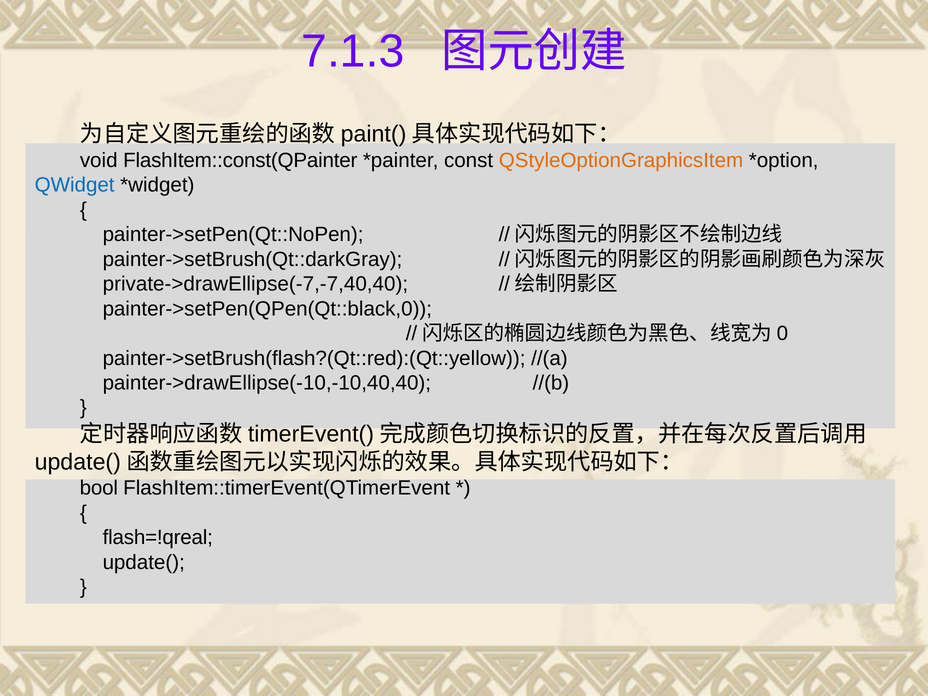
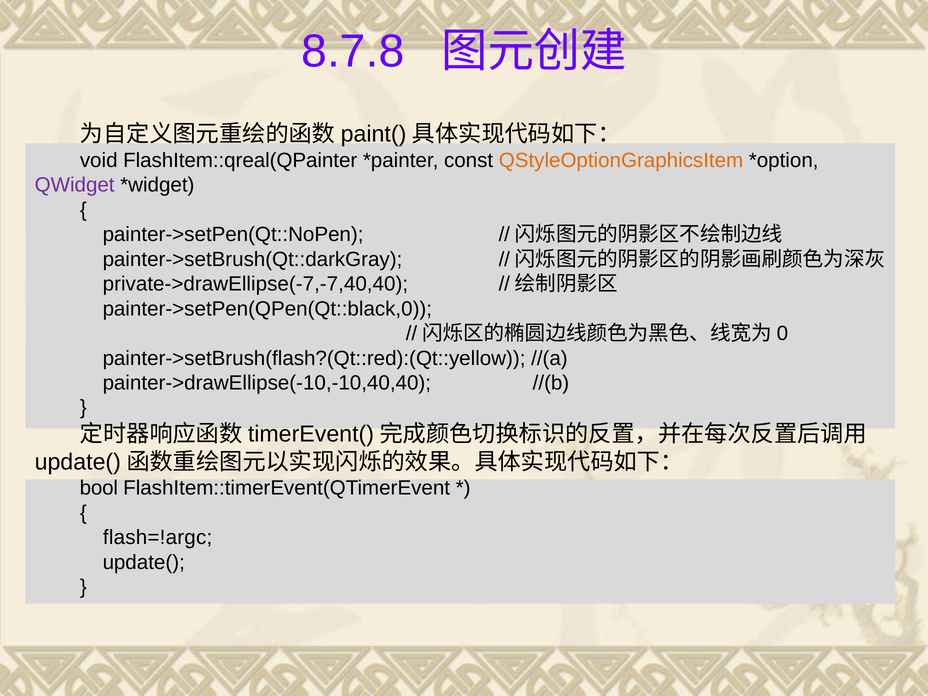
7.1.3: 7.1.3 -> 8.7.8 (353, 52)
FlashItem::const(QPainter: FlashItem::const(QPainter -> FlashItem::qreal(QPainter (240, 160)
QWidget colour: blue -> purple (75, 185)
flash=!qreal: flash=!qreal -> flash=!argc (158, 538)
